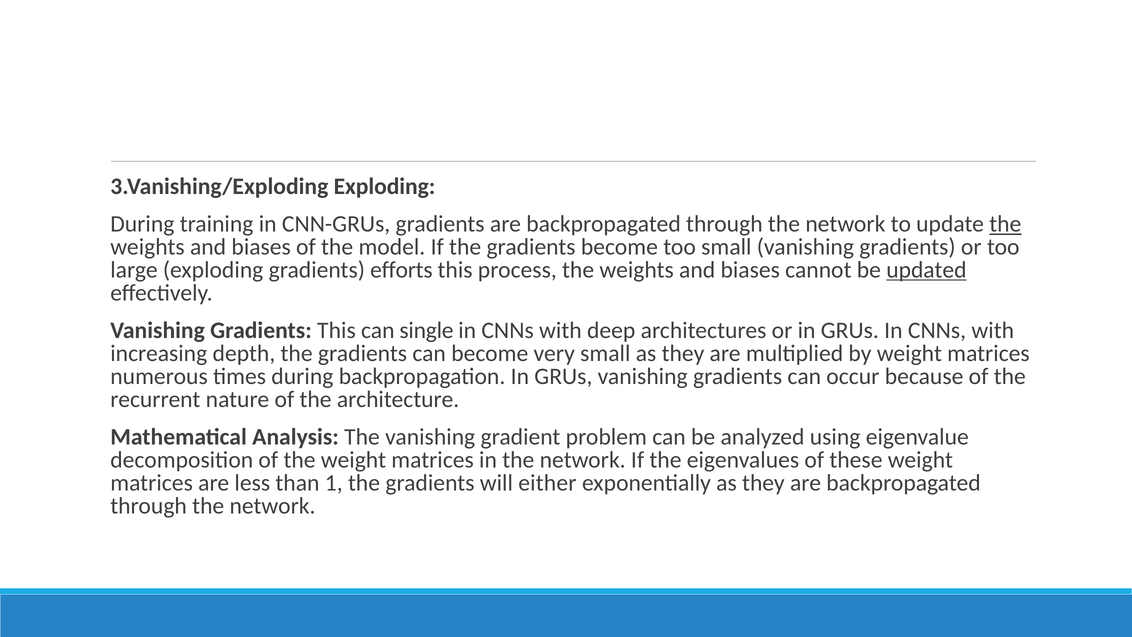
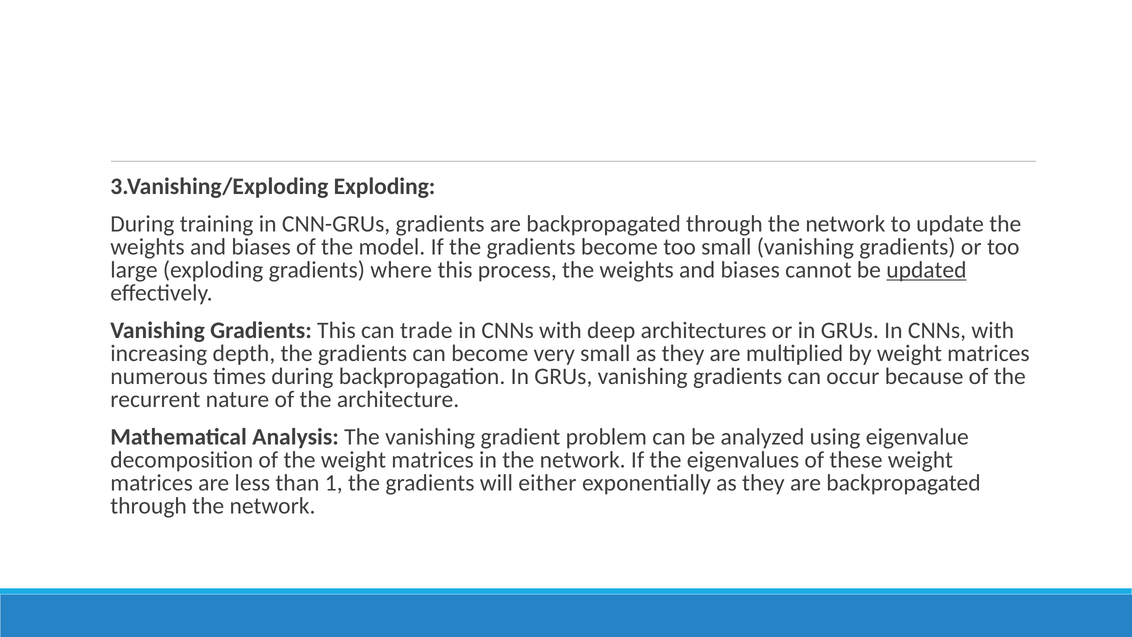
the underline: present -> none (1005, 224)
efforts: efforts -> where (401, 270)
single: single -> trade (426, 330)
